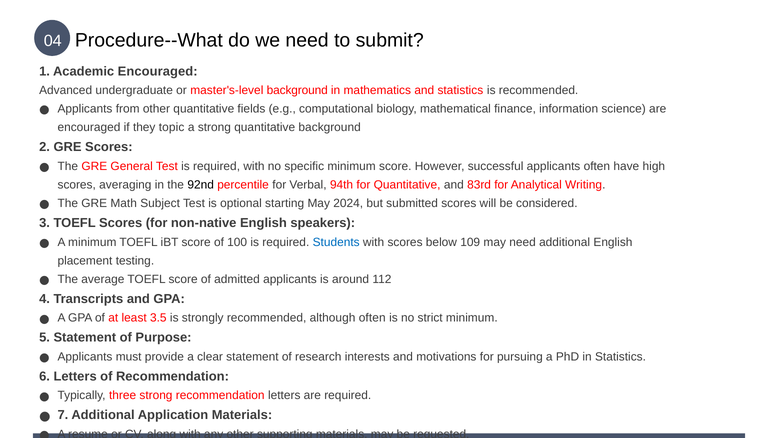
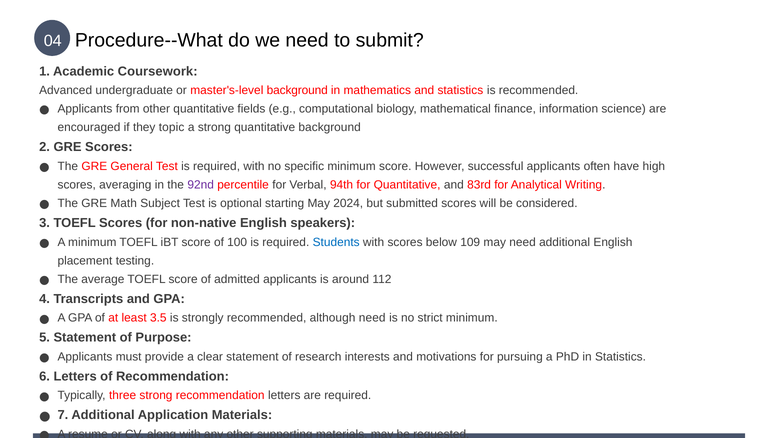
Academic Encouraged: Encouraged -> Coursework (158, 71)
92nd colour: black -> purple (201, 185)
although often: often -> need (372, 318)
